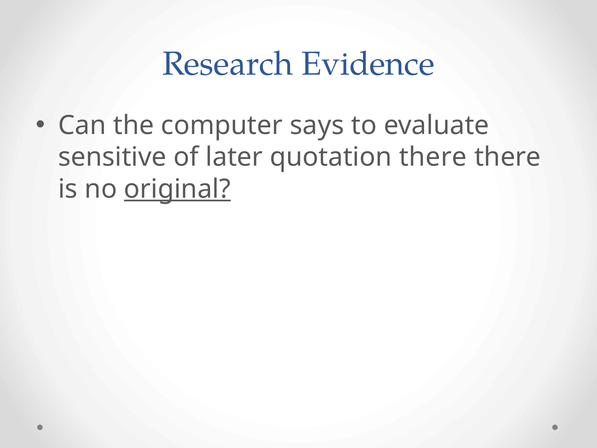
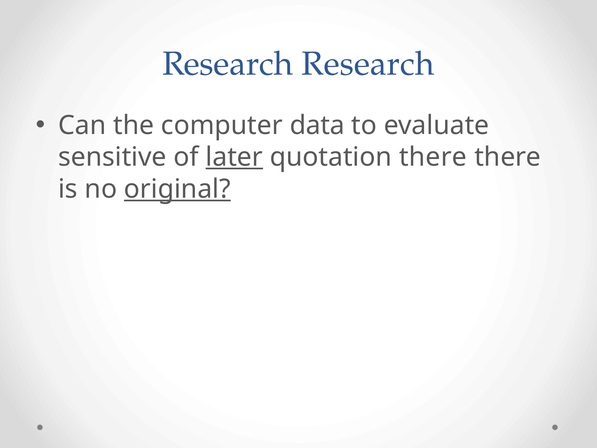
Research Evidence: Evidence -> Research (368, 64)
says: says -> data (317, 125)
later underline: none -> present (234, 157)
